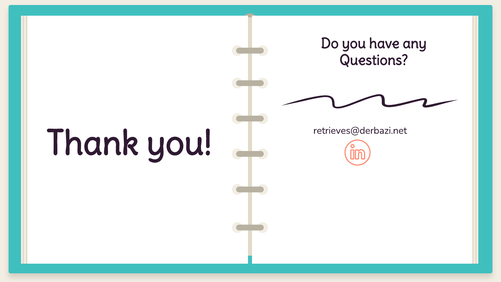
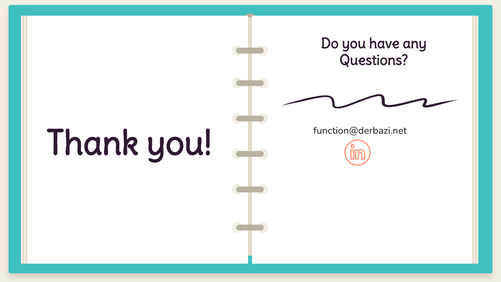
retrieves@derbazi.net: retrieves@derbazi.net -> function@derbazi.net (360, 130)
